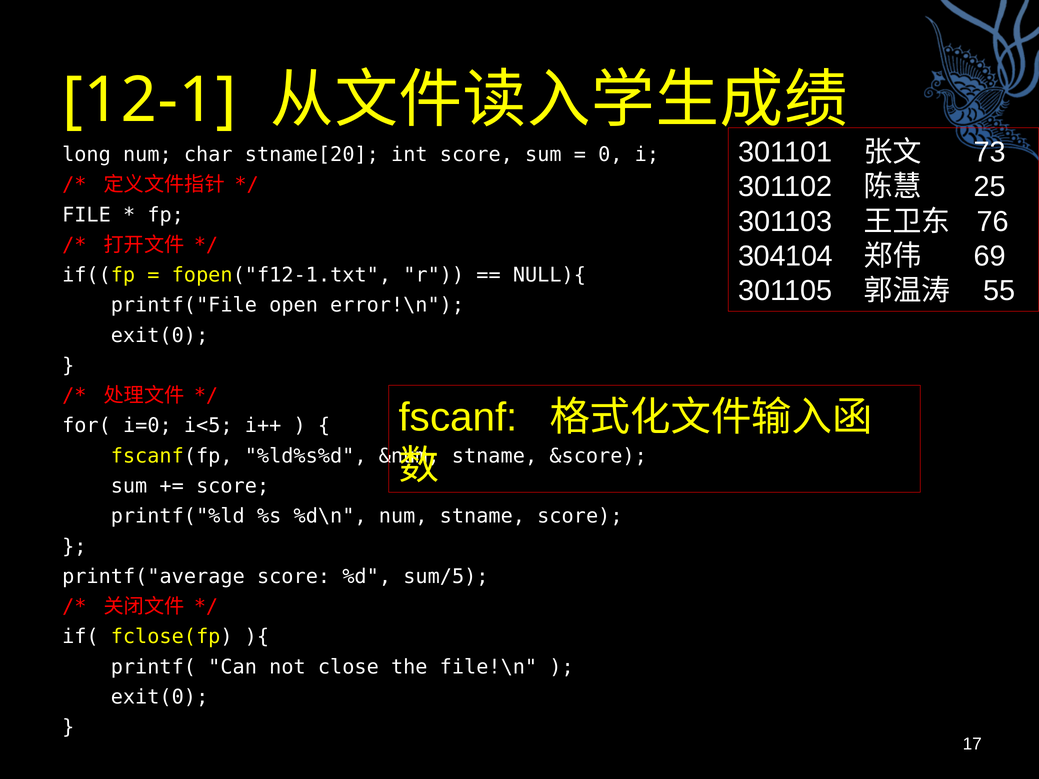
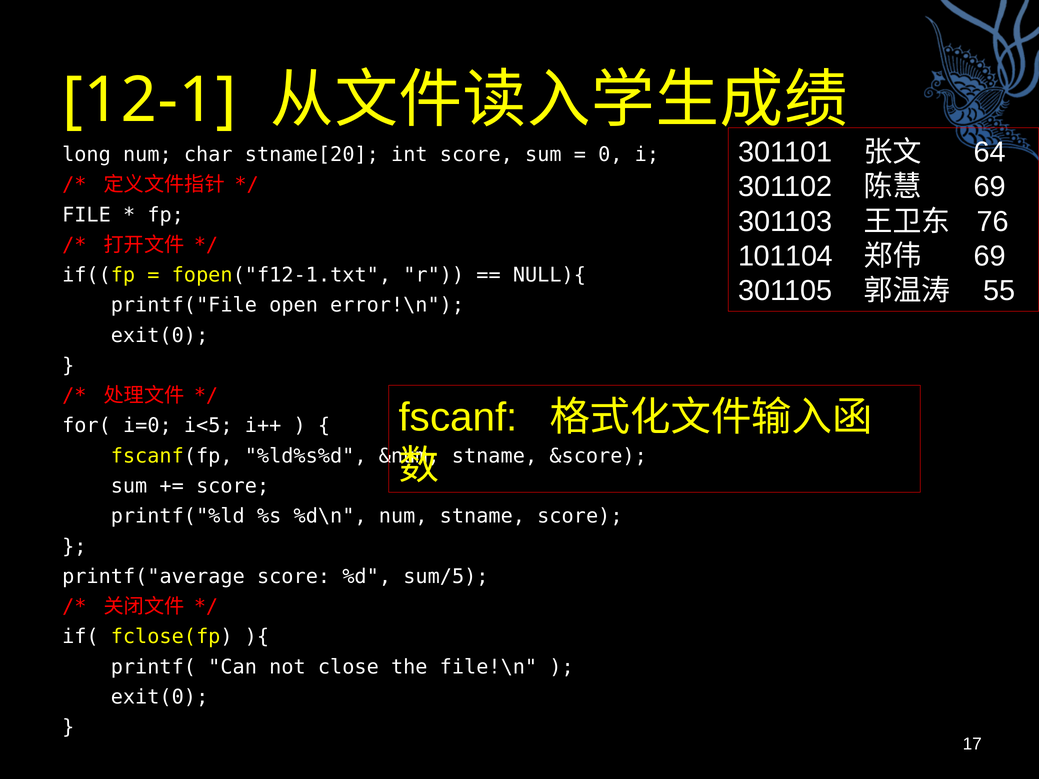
73: 73 -> 64 (990, 152)
25: 25 -> 69 (990, 187)
304104: 304104 -> 101104 (785, 256)
